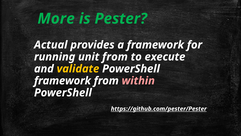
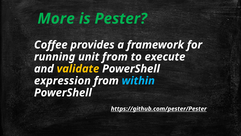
Actual: Actual -> Coffee (51, 45)
framework: framework -> expression (62, 80)
within colour: pink -> light blue (138, 80)
